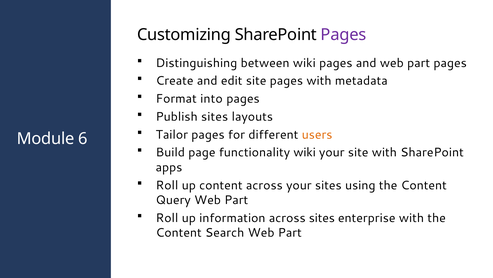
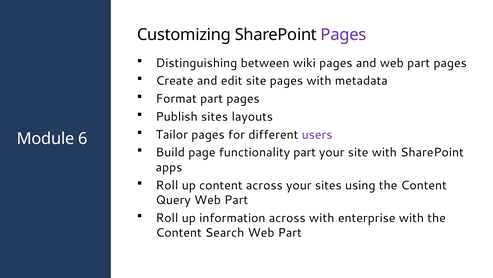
Format into: into -> part (212, 99)
users colour: orange -> purple (317, 134)
functionality wiki: wiki -> part (305, 152)
across sites: sites -> with (322, 217)
